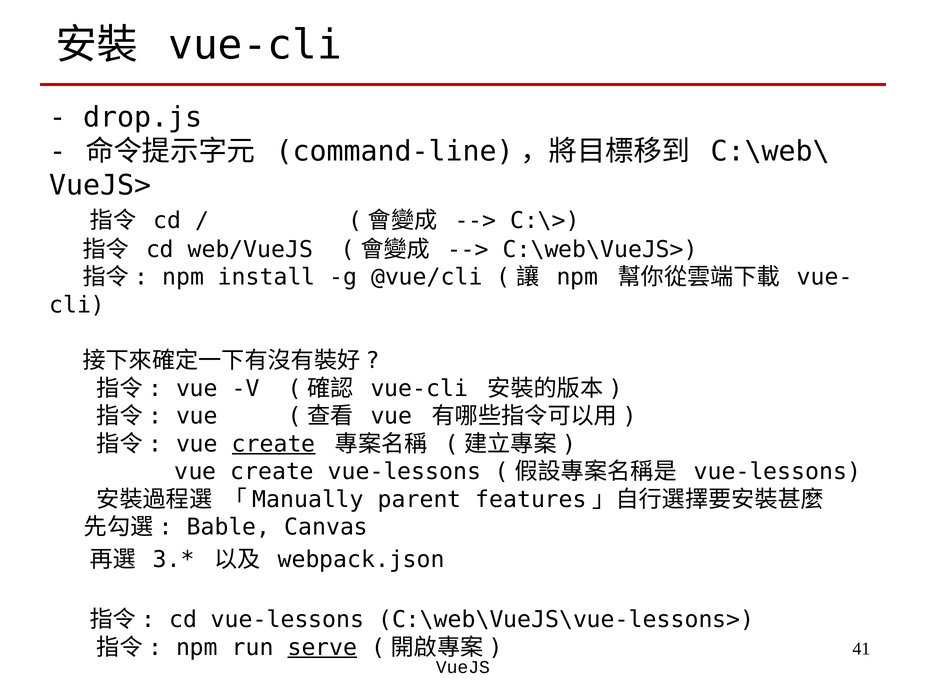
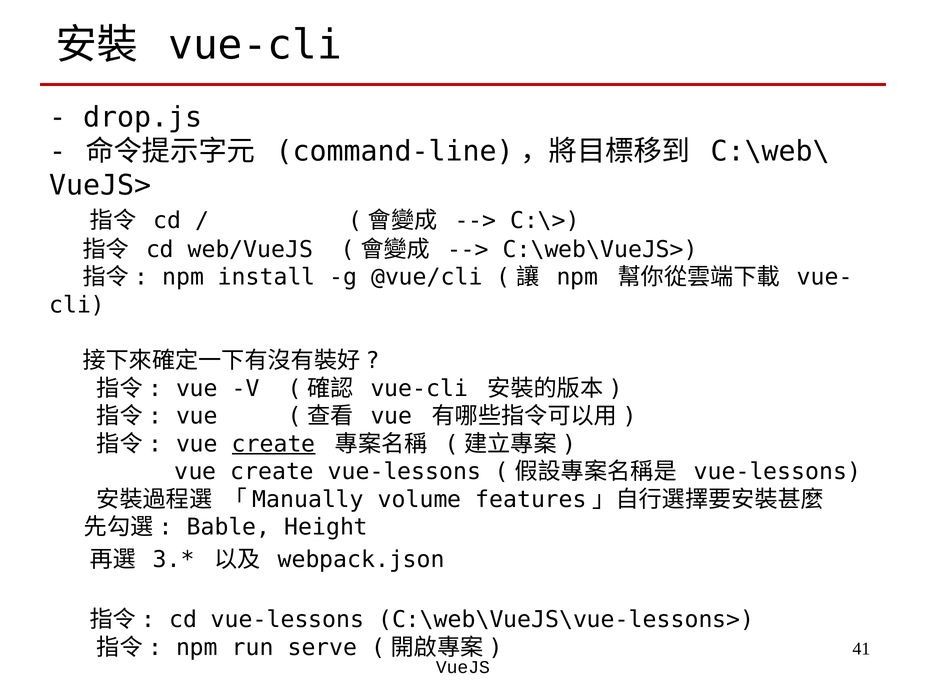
parent: parent -> volume (420, 500)
Canvas: Canvas -> Height (326, 528)
serve underline: present -> none (322, 648)
